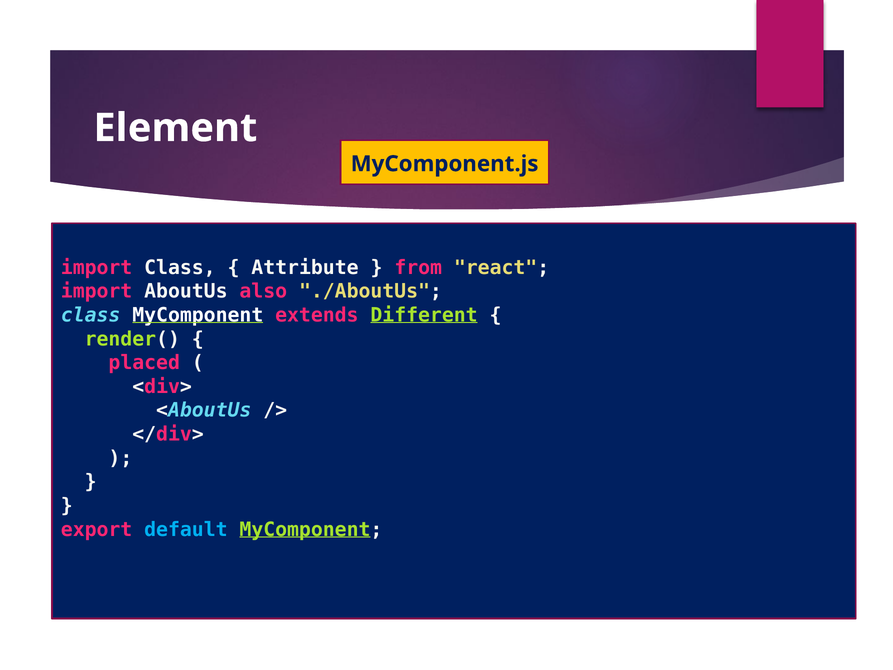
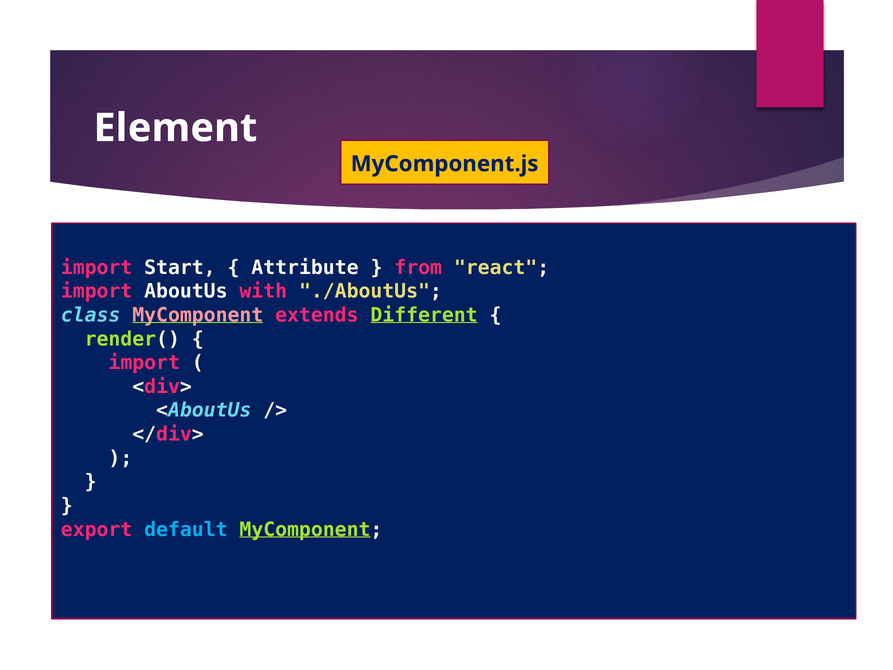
import Class: Class -> Start (180, 267)
also: also -> with (263, 291)
MyComponent colour: white -> pink (198, 315)
placed: placed -> import (144, 363)
